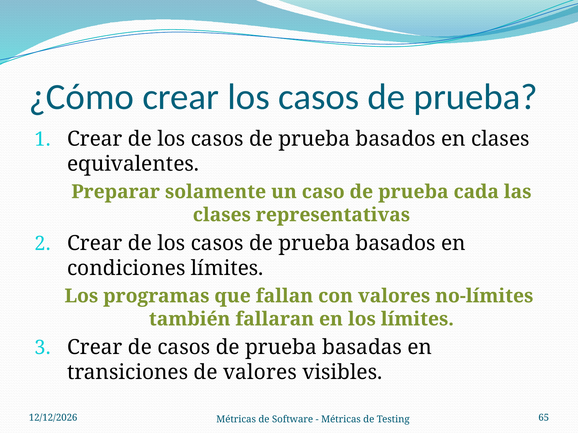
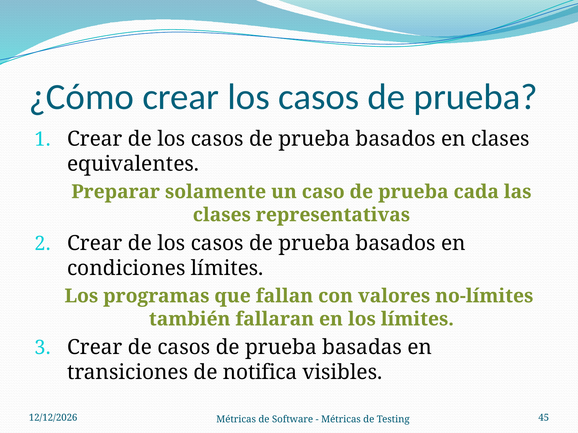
de valores: valores -> notifica (260, 373)
65: 65 -> 45 (544, 418)
